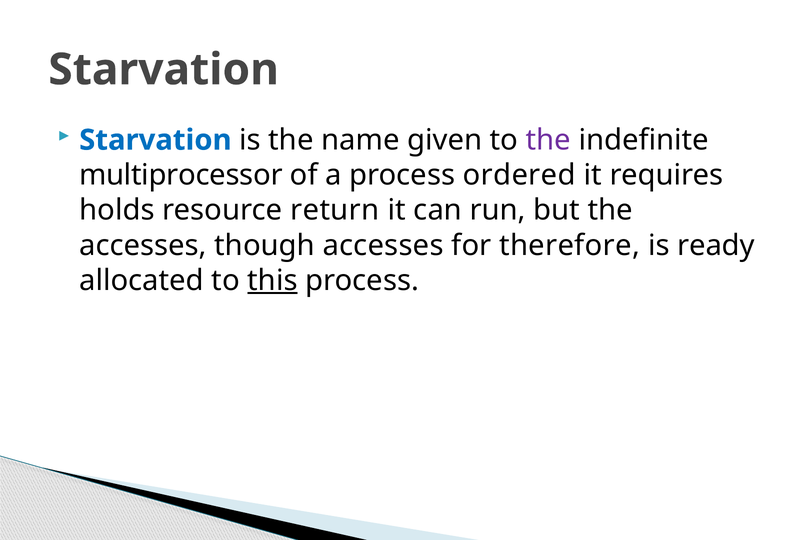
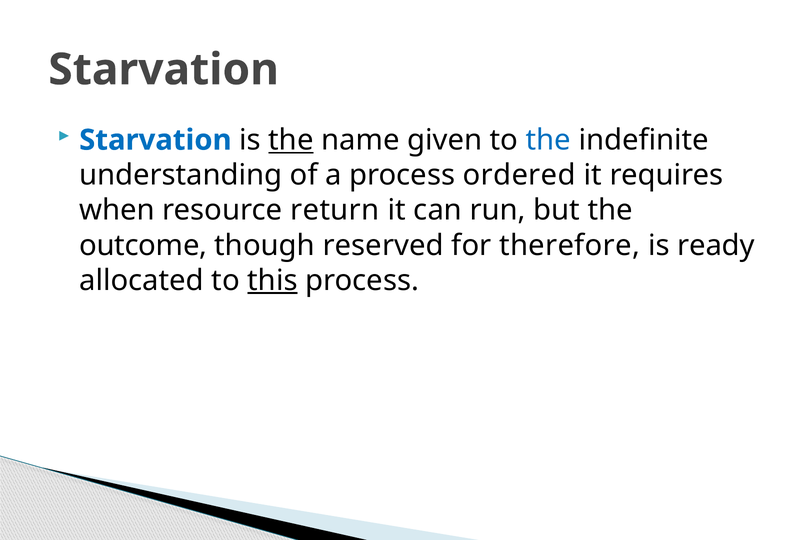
the underline: none -> present (291, 140)
the colour: purple -> blue (548, 140)
multiprocessor: multiprocessor -> understanding (181, 175)
holds: holds -> when (117, 211)
accesses: accesses -> outcome (143, 246)
though accesses: accesses -> reserved (383, 246)
